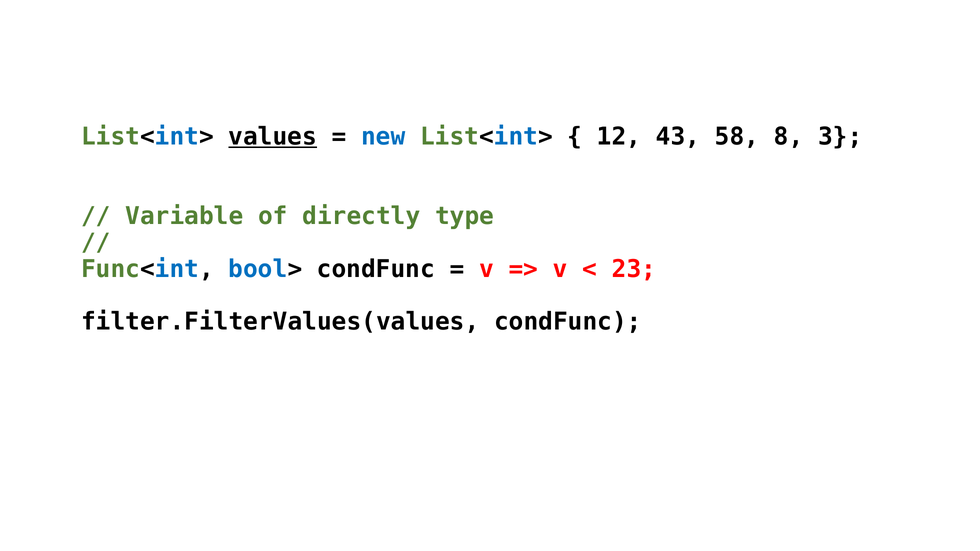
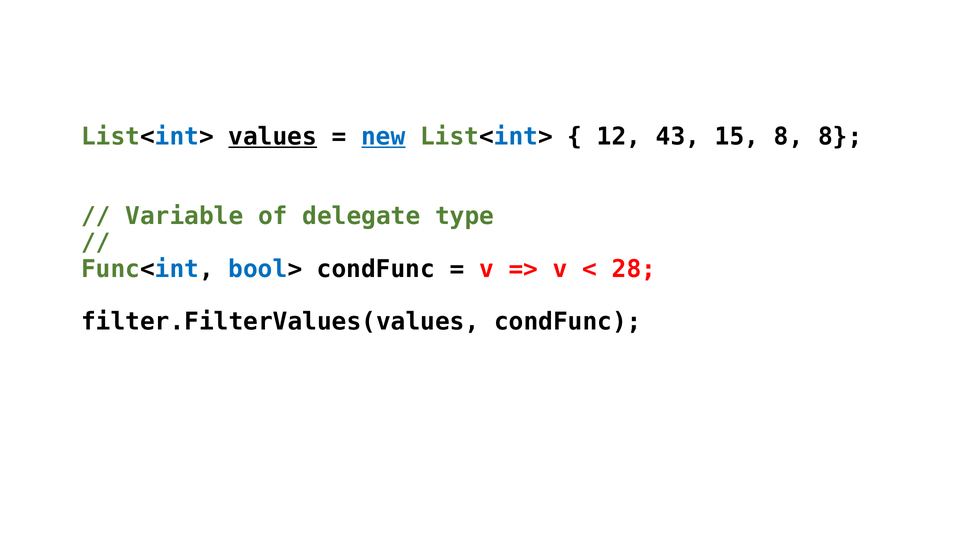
new underline: none -> present (383, 137)
58: 58 -> 15 (737, 137)
8 3: 3 -> 8 (840, 137)
directly: directly -> delegate (361, 216)
23: 23 -> 28 (634, 269)
